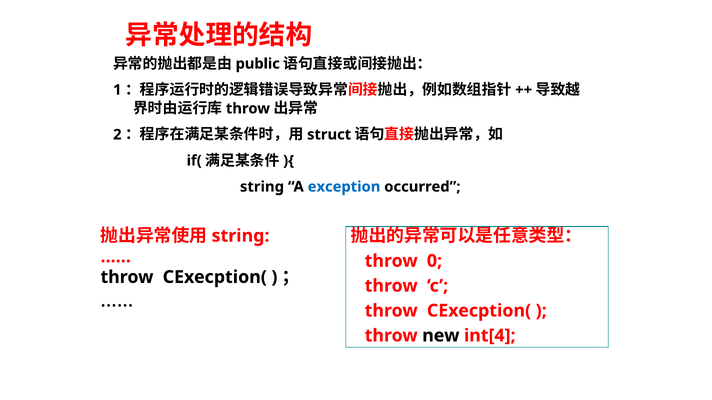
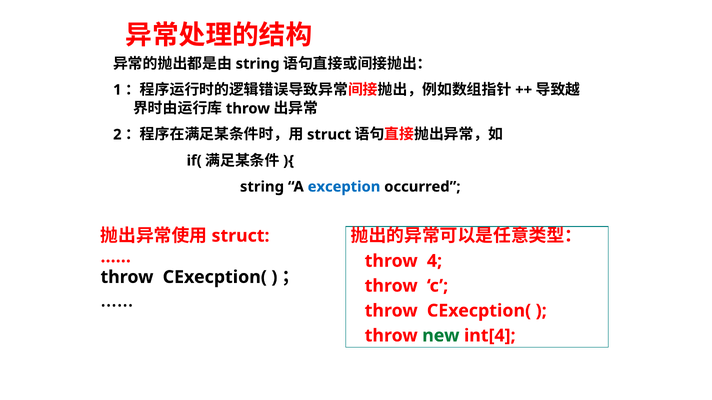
public: public -> string (258, 64)
string: string -> struct (241, 236)
0: 0 -> 4 (434, 261)
new colour: black -> green (441, 336)
